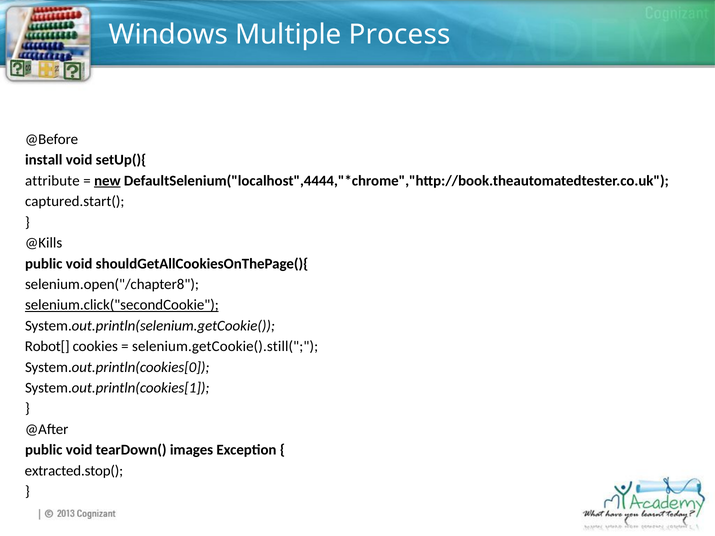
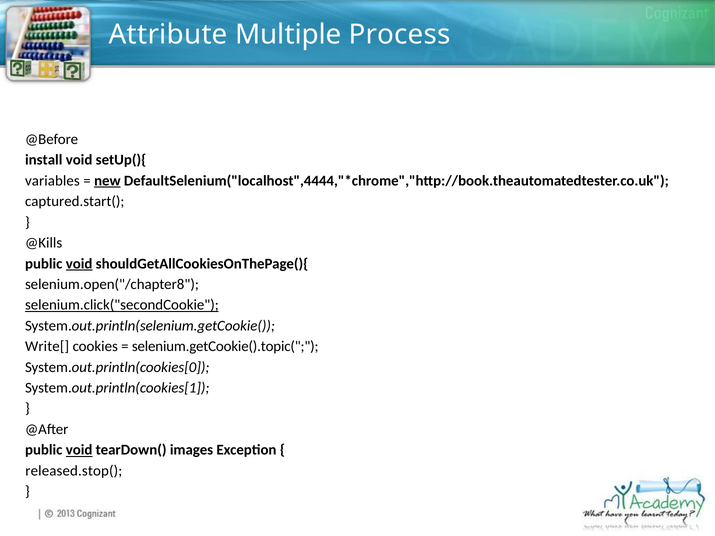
Windows: Windows -> Attribute (168, 35)
attribute: attribute -> variables (52, 181)
void underline: none -> present (79, 264)
Robot[: Robot[ -> Write[ (47, 347)
selenium.getCookie().still(: selenium.getCookie().still( -> selenium.getCookie().topic( (225, 347)
void underline: none -> present (79, 450)
extracted.stop(: extracted.stop( -> released.stop( (74, 471)
